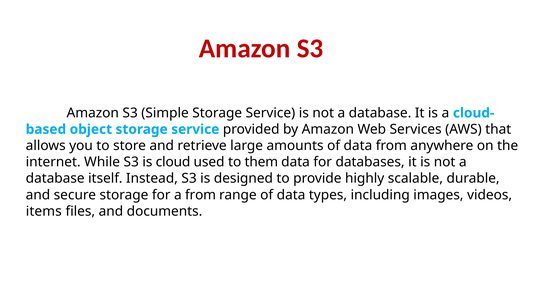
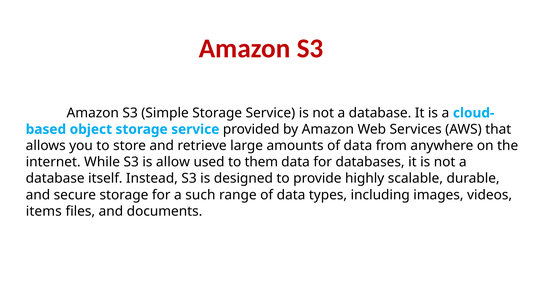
cloud: cloud -> allow (173, 162)
a from: from -> such (200, 195)
